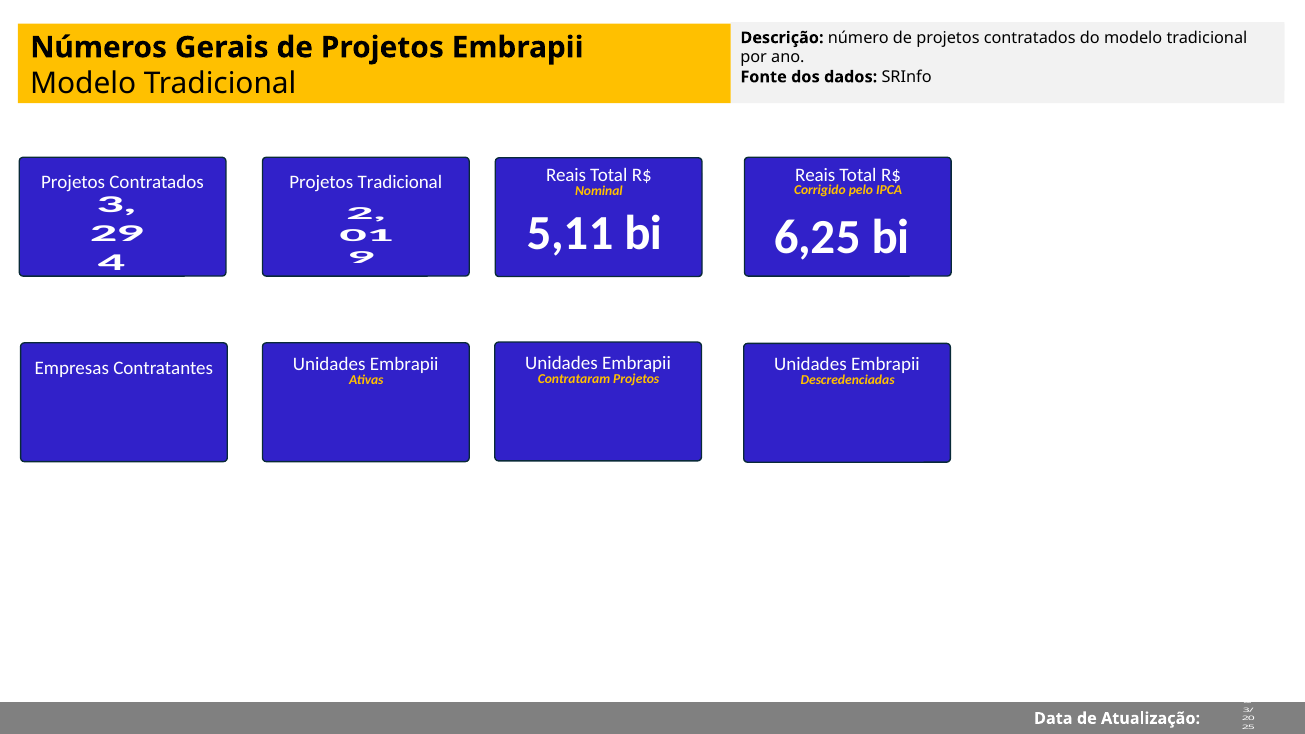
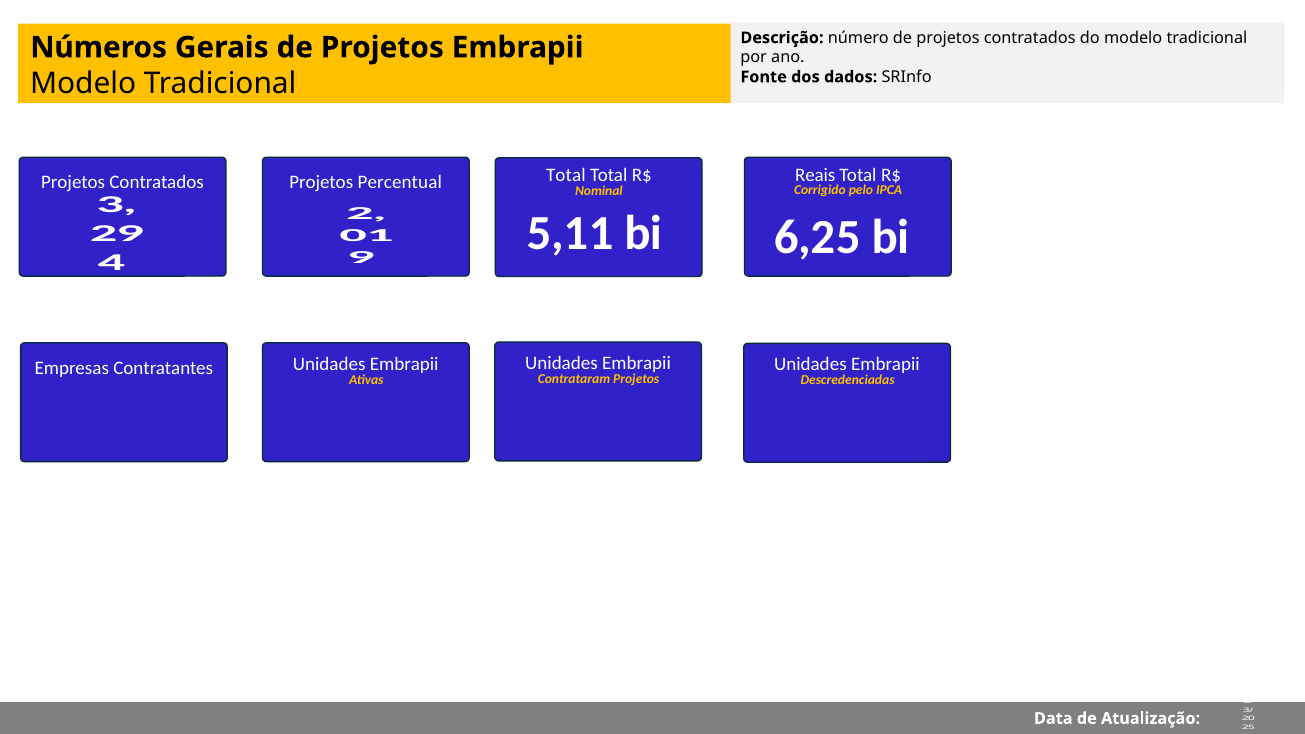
Reais: Reais -> Total (566, 176)
Projetos Tradicional: Tradicional -> Percentual (400, 182)
